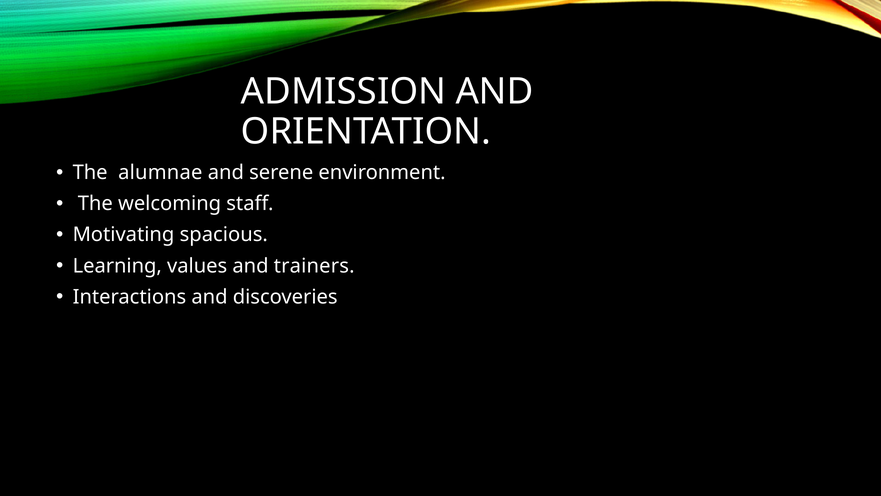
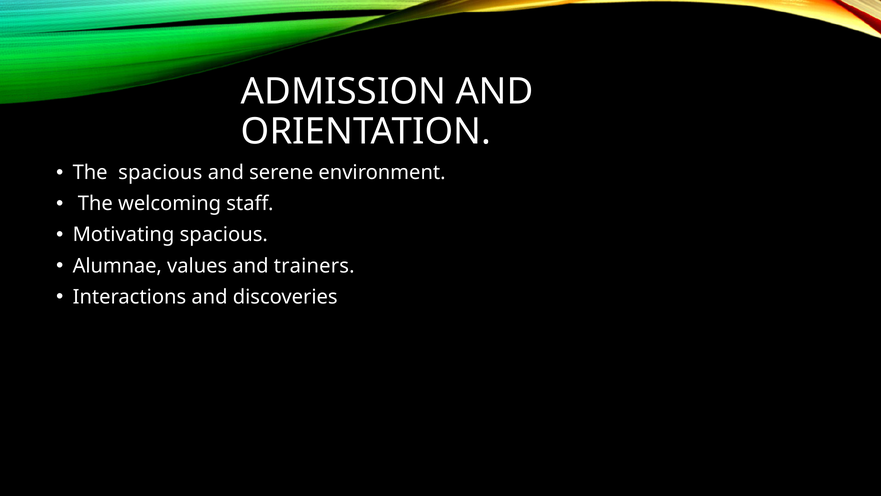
The alumnae: alumnae -> spacious (160, 173)
Learning: Learning -> Alumnae (117, 266)
